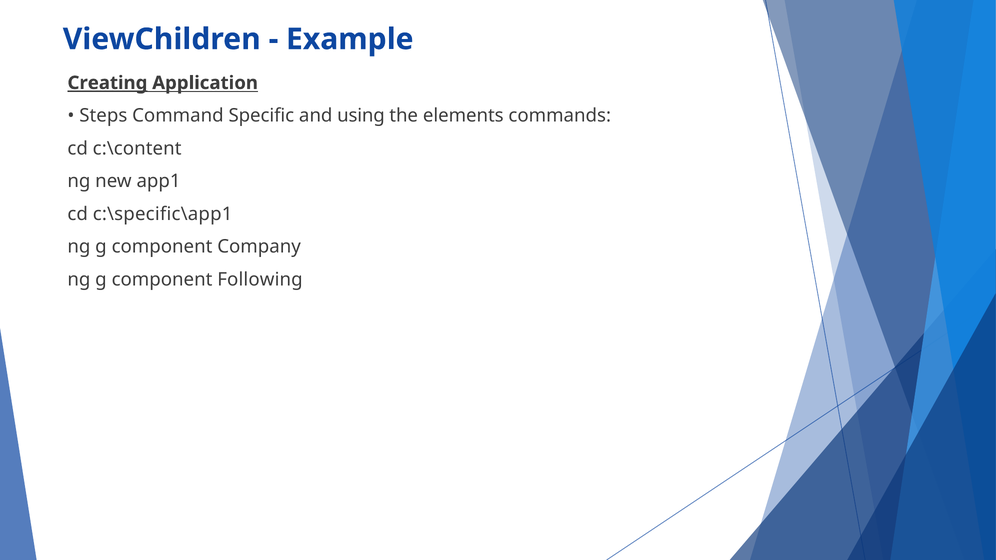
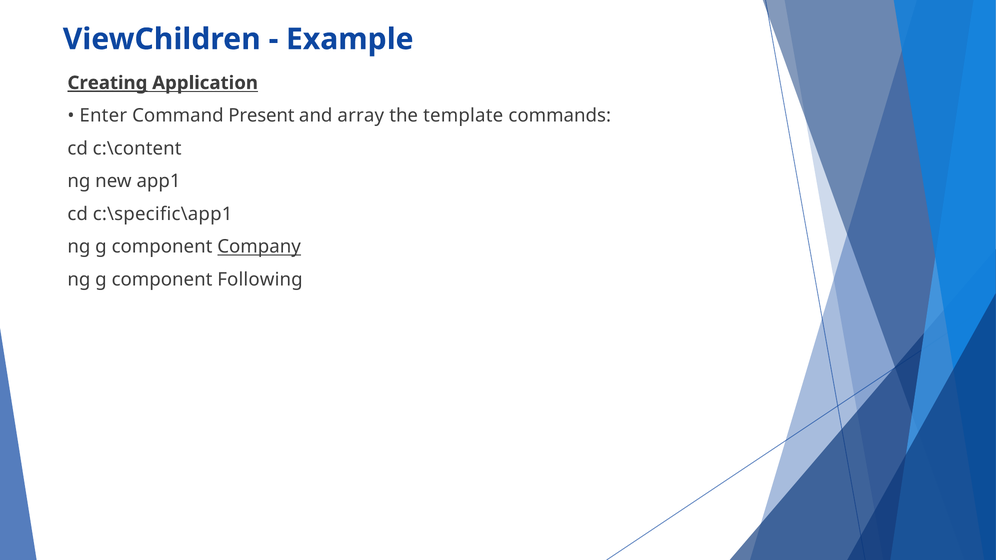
Steps: Steps -> Enter (103, 116)
Specific: Specific -> Present (261, 116)
using: using -> array (361, 116)
elements: elements -> template (463, 116)
Company underline: none -> present (259, 247)
